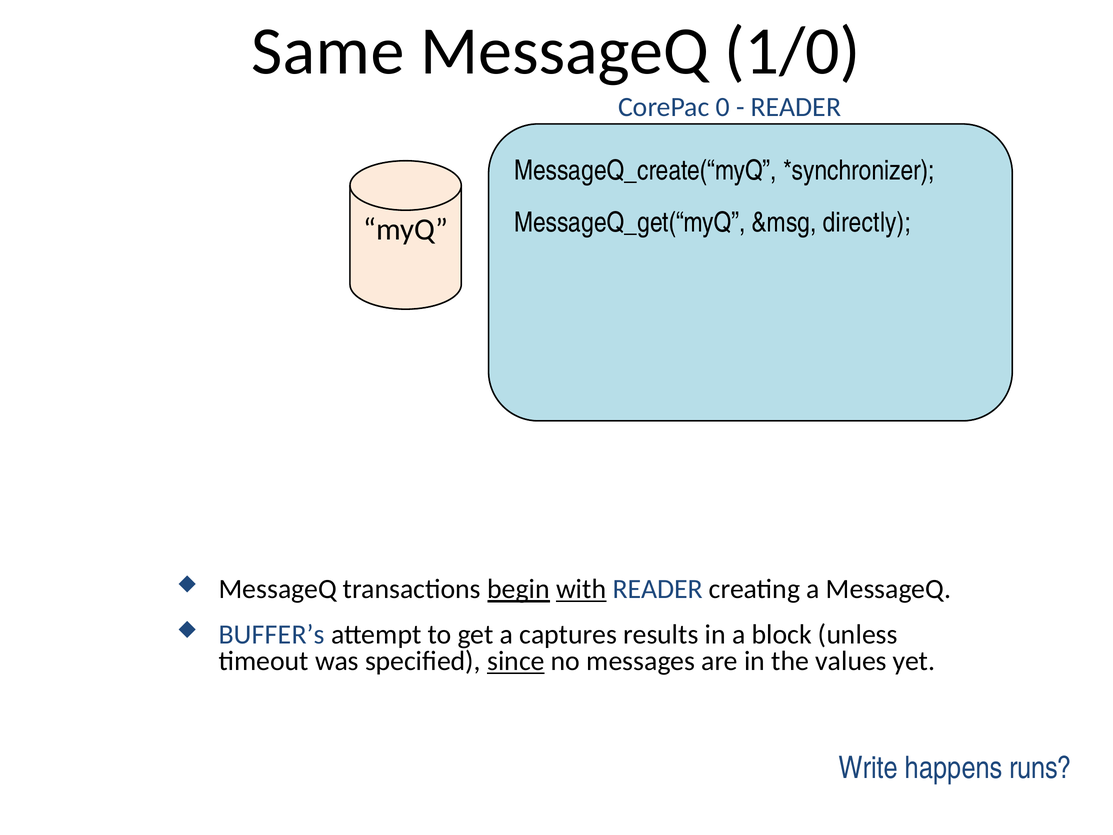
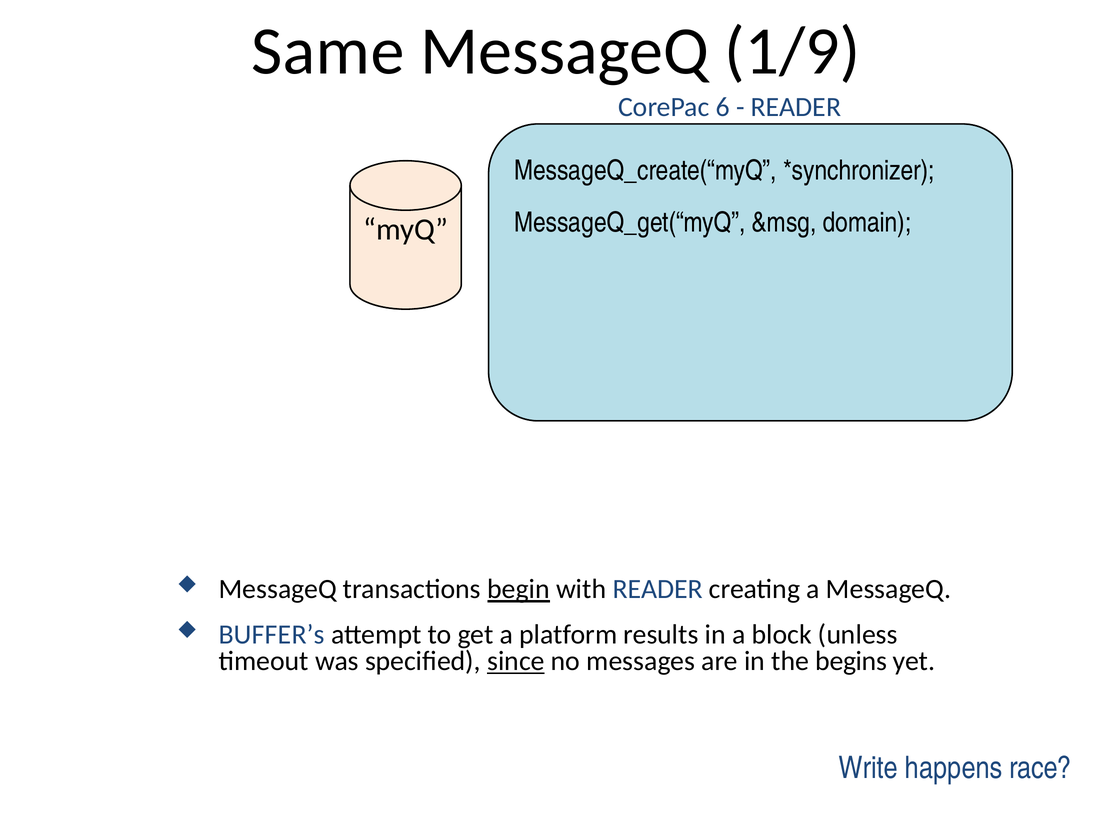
1/0: 1/0 -> 1/9 (792, 51)
0: 0 -> 6 (723, 107)
directly: directly -> domain (867, 222)
with underline: present -> none (581, 589)
captures: captures -> platform (568, 634)
values: values -> begins (851, 661)
runs: runs -> race (1040, 768)
